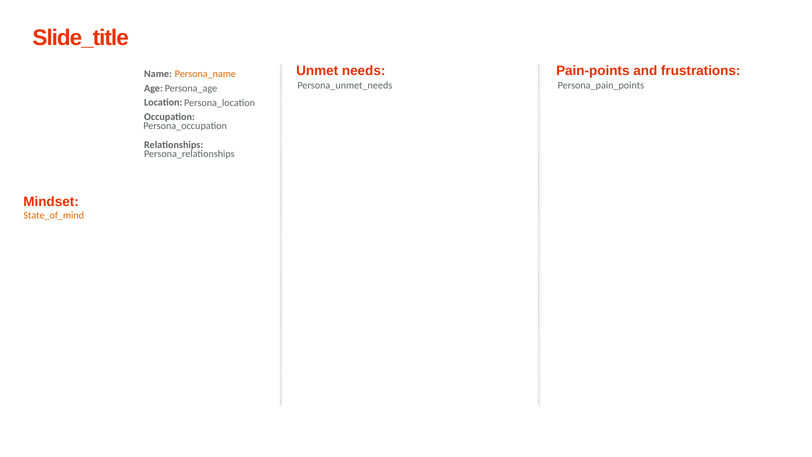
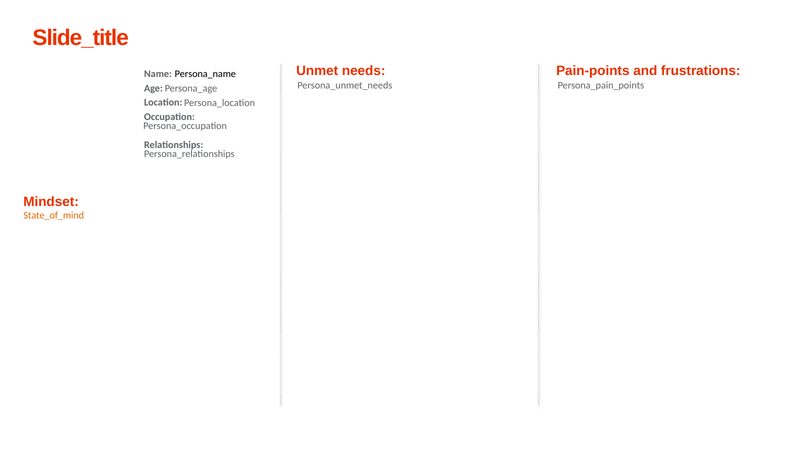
Persona_name colour: orange -> black (205, 74)
